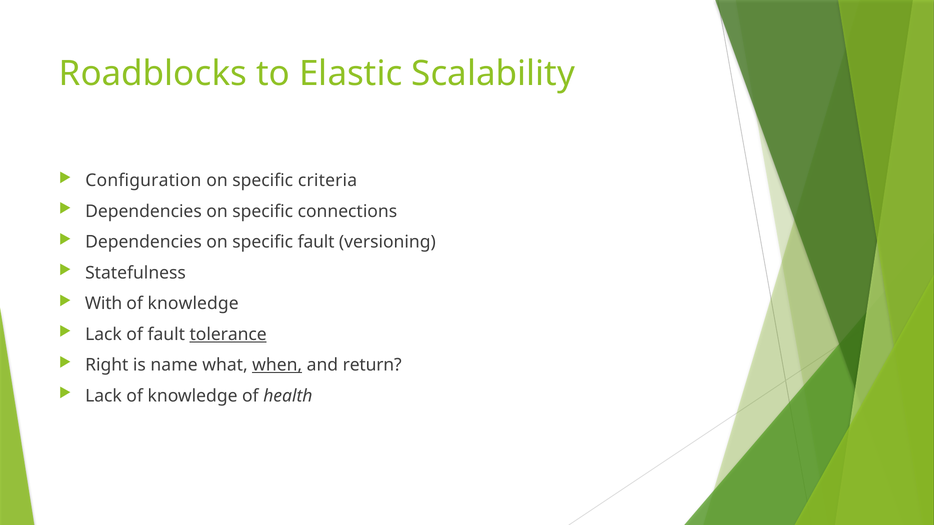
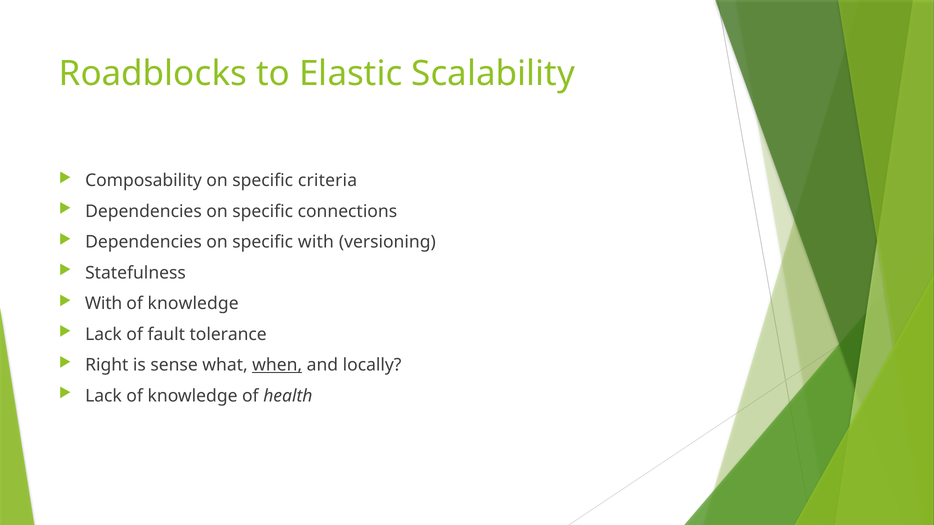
Configuration: Configuration -> Composability (144, 181)
specific fault: fault -> with (316, 242)
tolerance underline: present -> none (228, 335)
name: name -> sense (174, 365)
return: return -> locally (372, 365)
